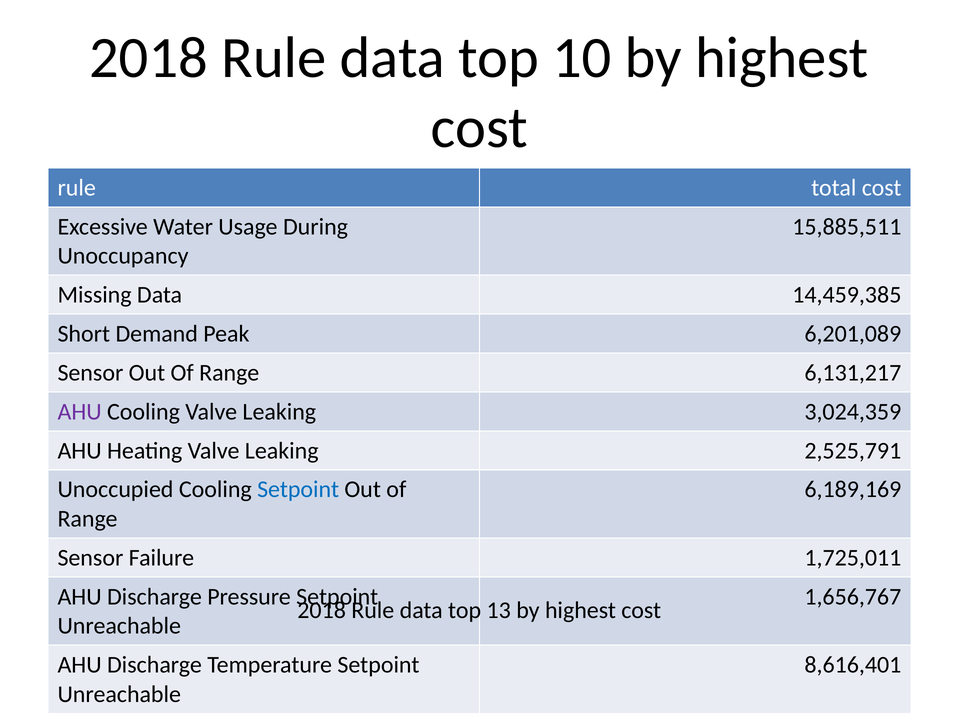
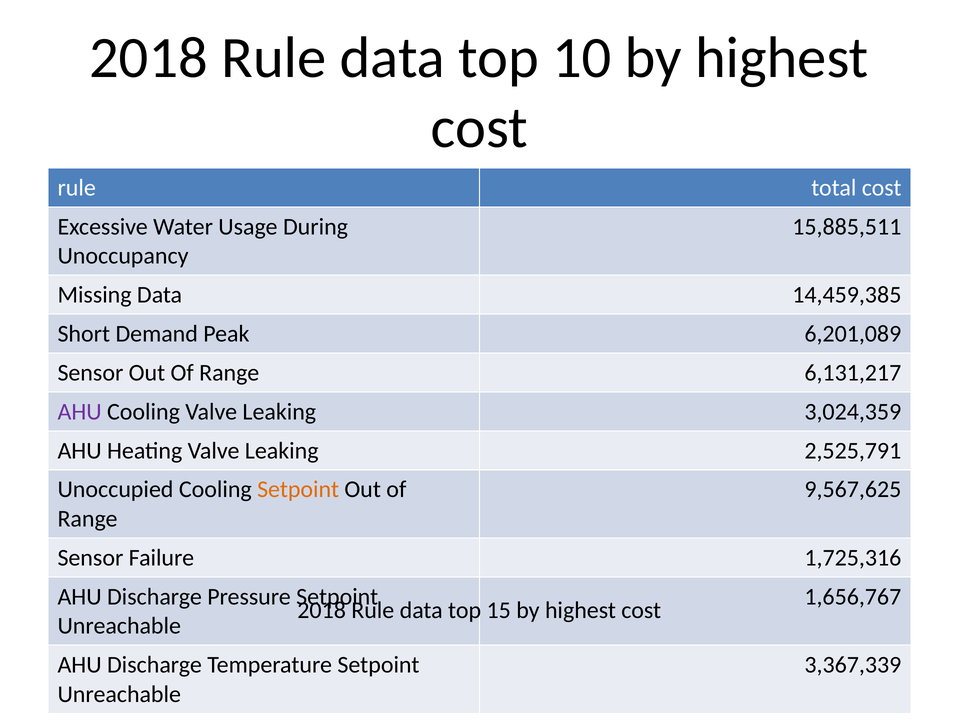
Setpoint colour: blue -> orange (298, 489)
6,189,169: 6,189,169 -> 9,567,625 (853, 489)
1,725,011: 1,725,011 -> 1,725,316 (853, 557)
13: 13 -> 15 (499, 610)
8,616,401: 8,616,401 -> 3,367,339 (853, 664)
